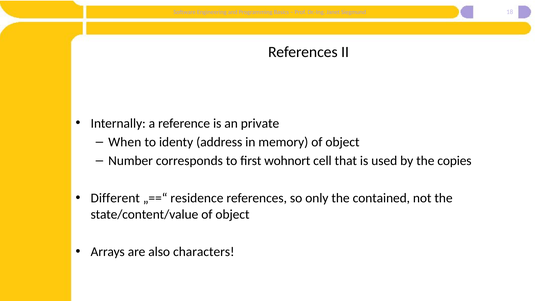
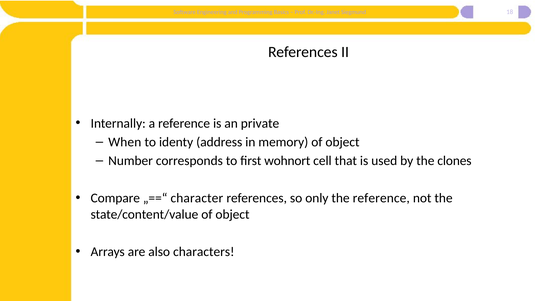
copies: copies -> clones (454, 161)
Different: Different -> Compare (115, 198)
residence: residence -> character (197, 198)
the contained: contained -> reference (381, 198)
